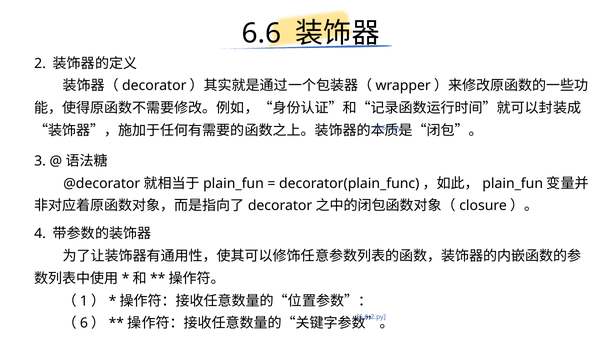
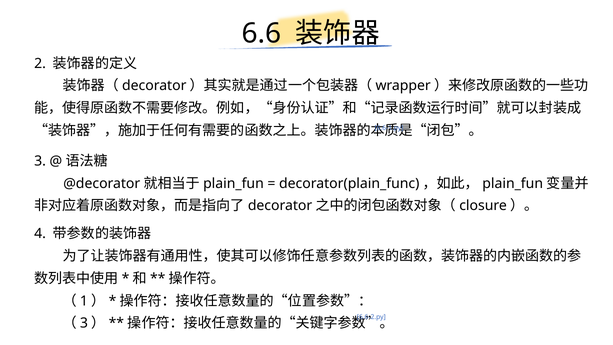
6: 6 -> 3 (84, 323)
